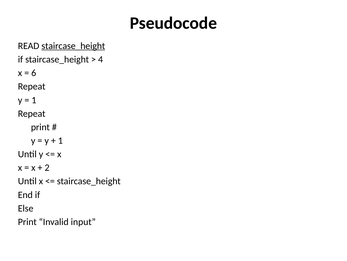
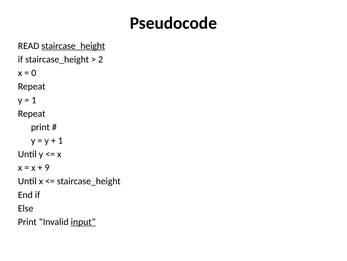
4: 4 -> 2 (101, 59)
6: 6 -> 0 (34, 73)
2: 2 -> 9 (47, 167)
input underline: none -> present (83, 221)
